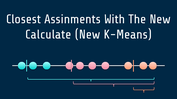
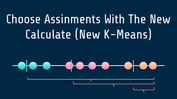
Closest: Closest -> Choose (23, 19)
